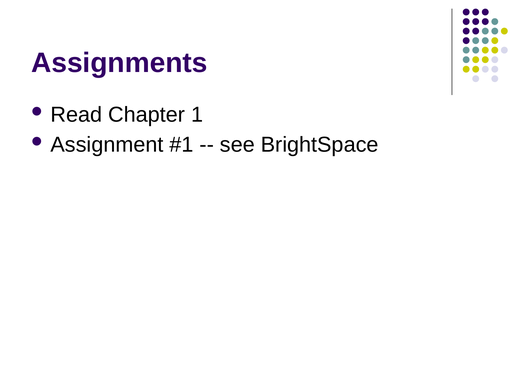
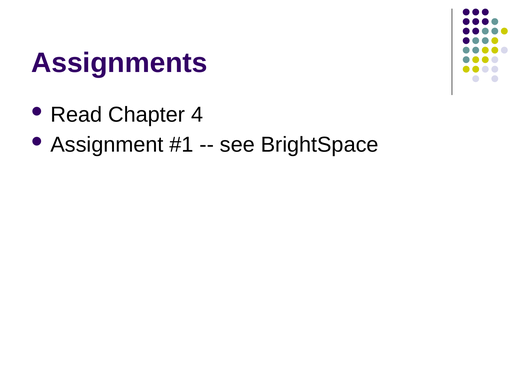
1: 1 -> 4 (197, 115)
